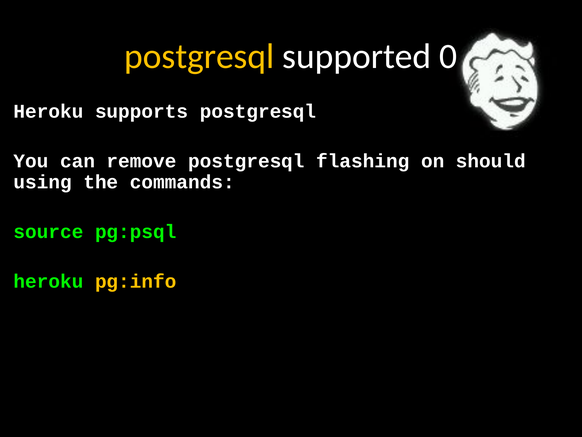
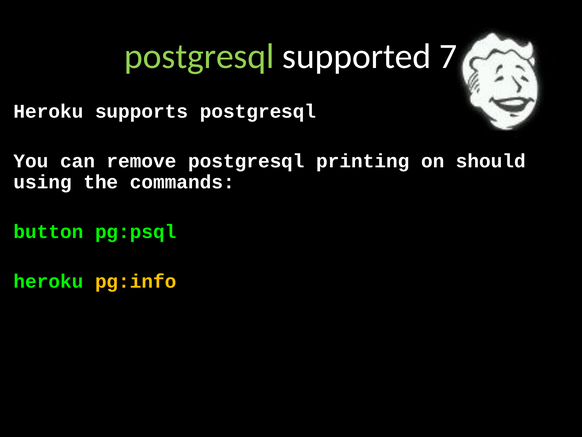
postgresql colour: yellow -> light green (199, 56)
0: 0 -> 7 (448, 56)
flashing: flashing -> printing (363, 161)
source: source -> button (48, 231)
